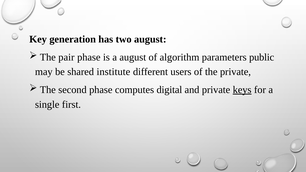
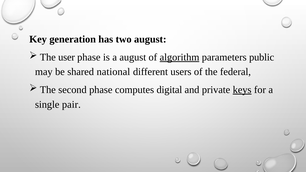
pair: pair -> user (67, 57)
algorithm underline: none -> present (180, 57)
institute: institute -> national (113, 72)
the private: private -> federal (235, 72)
first: first -> pair (71, 104)
